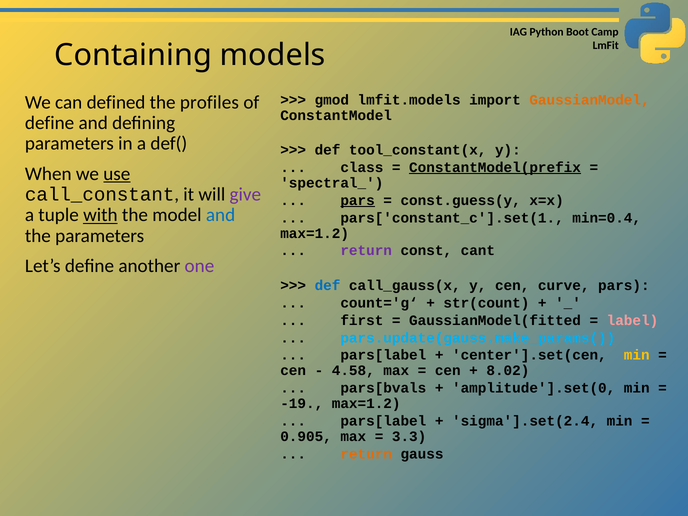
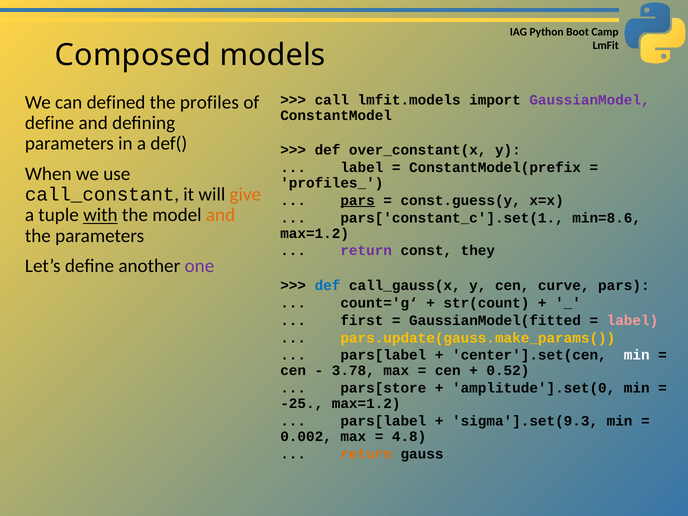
Containing: Containing -> Composed (133, 55)
gmod: gmod -> call (332, 100)
GaussianModel colour: orange -> purple (590, 100)
tool_constant(x: tool_constant(x -> over_constant(x (418, 150)
class: class -> label (362, 168)
ConstantModel(prefix underline: present -> none (495, 168)
use underline: present -> none (117, 174)
spectral_: spectral_ -> profiles_ (332, 183)
give colour: purple -> orange (245, 194)
and colour: blue -> orange (221, 215)
min=0.4: min=0.4 -> min=8.6 (607, 218)
cant: cant -> they (478, 251)
pars.update(gauss.make_params( colour: light blue -> yellow (478, 338)
min colour: yellow -> white (637, 355)
4.58: 4.58 -> 3.78 (353, 371)
8.02: 8.02 -> 0.52 (508, 371)
pars[bvals: pars[bvals -> pars[store (383, 388)
-19: -19 -> -25 (302, 404)
sigma'].set(2.4: sigma'].set(2.4 -> sigma'].set(9.3 (525, 421)
0.905: 0.905 -> 0.002 (306, 437)
3.3: 3.3 -> 4.8 (409, 437)
